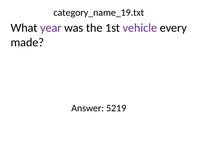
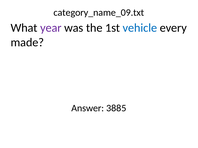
category_name_19.txt: category_name_19.txt -> category_name_09.txt (99, 13)
vehicle colour: purple -> blue (140, 28)
5219: 5219 -> 3885 (116, 108)
